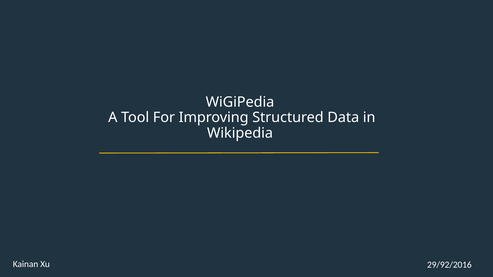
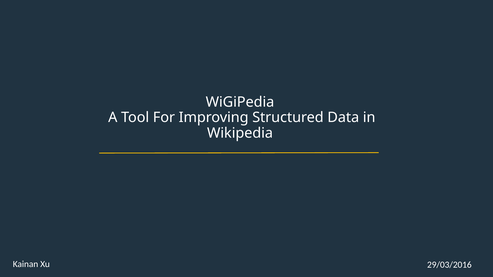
29/92/2016: 29/92/2016 -> 29/03/2016 (449, 265)
